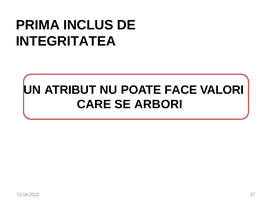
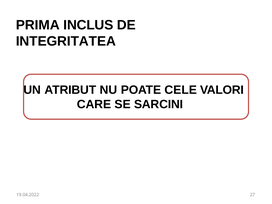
FACE: FACE -> CELE (181, 90)
ARBORI: ARBORI -> SARCINI (159, 104)
